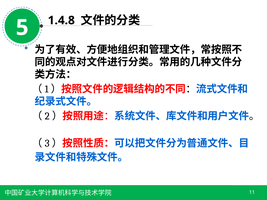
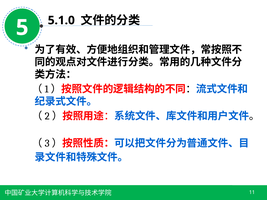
1.4.8: 1.4.8 -> 5.1.0 (61, 20)
